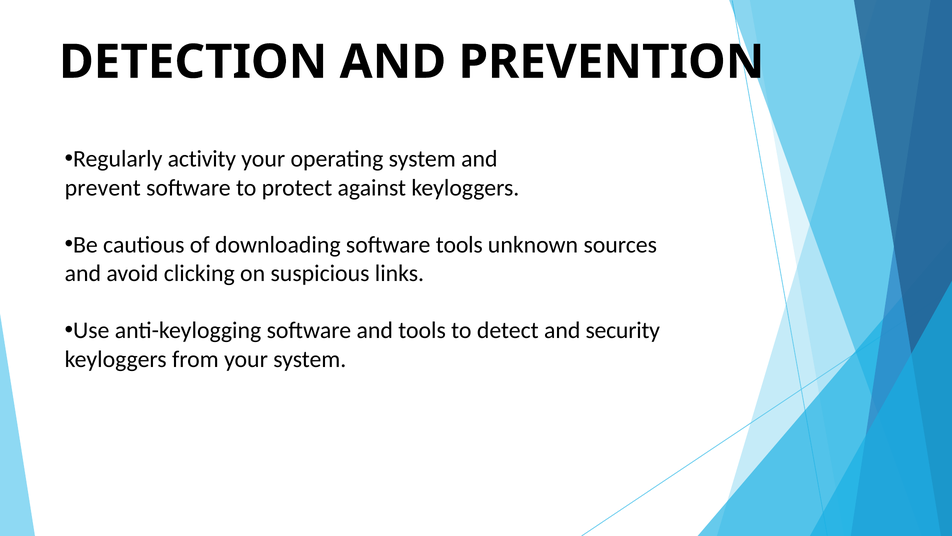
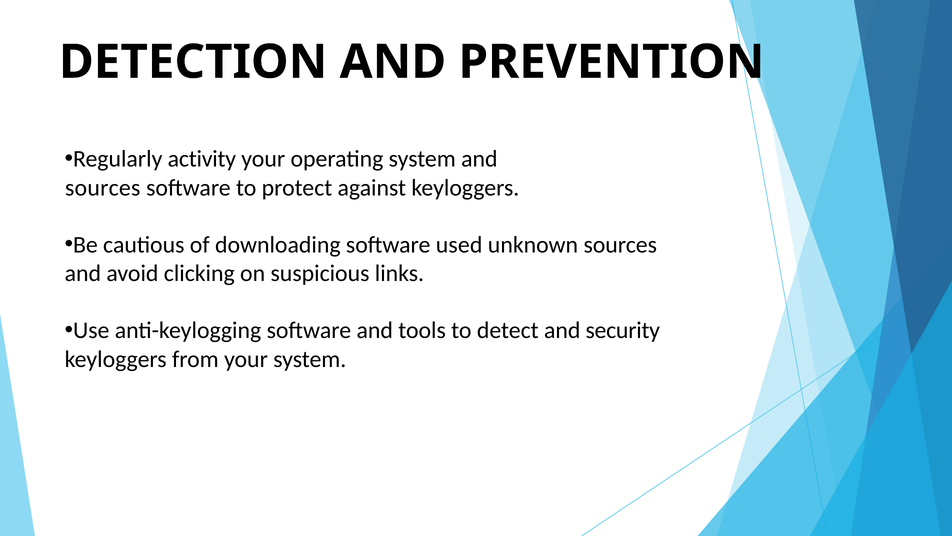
prevent: prevent -> sources (103, 188)
software tools: tools -> used (459, 245)
